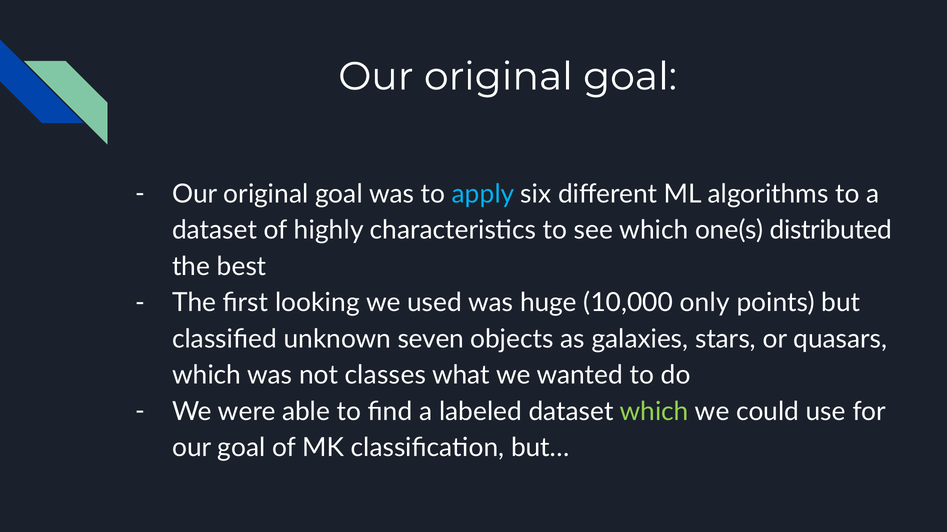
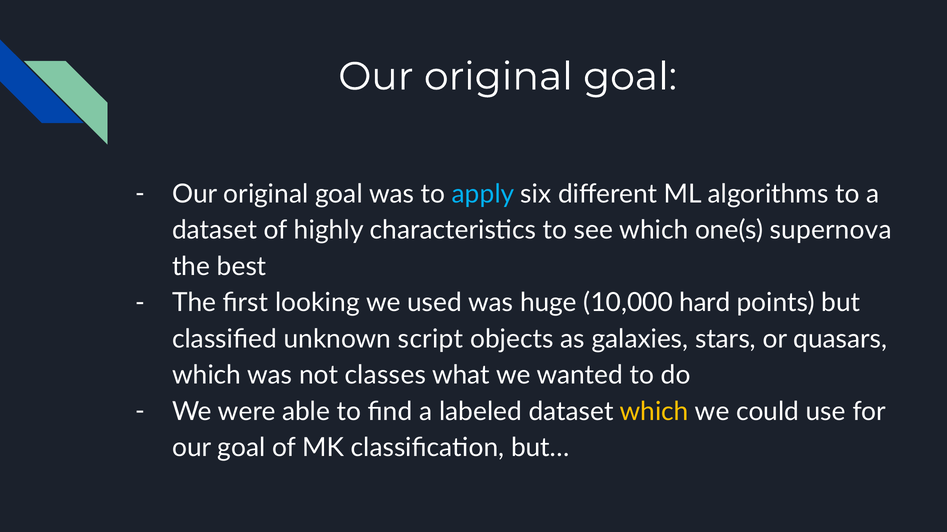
distributed: distributed -> supernova (831, 230)
only: only -> hard (705, 303)
seven: seven -> script (431, 339)
which colour: light green -> yellow (654, 412)
